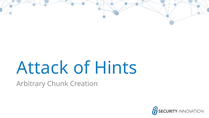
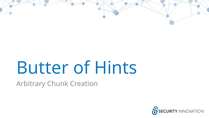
Attack: Attack -> Butter (42, 68)
